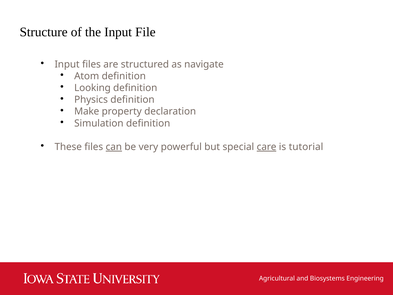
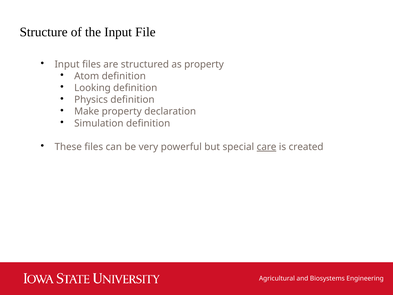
as navigate: navigate -> property (204, 64)
can underline: present -> none (114, 147)
tutorial: tutorial -> created (306, 147)
